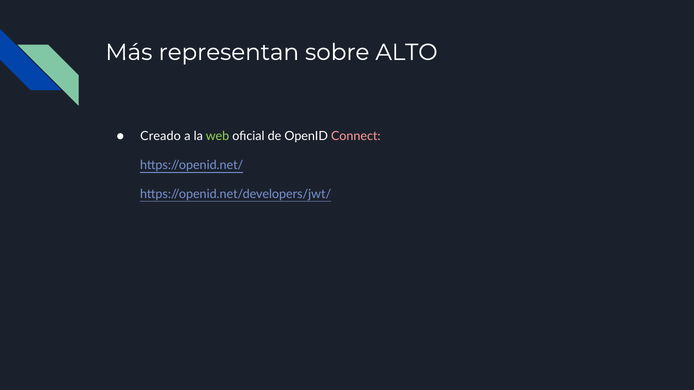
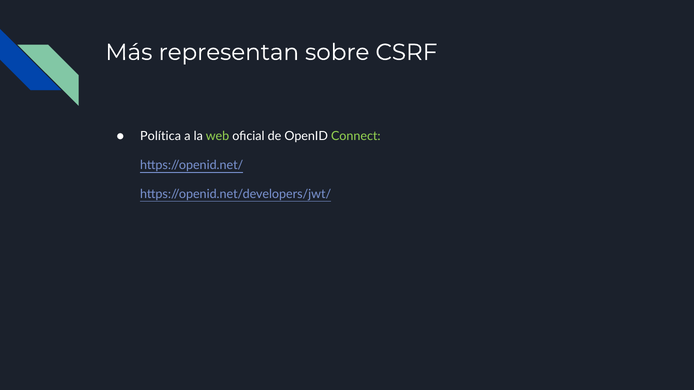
ALTO: ALTO -> CSRF (406, 52)
Creado: Creado -> Política (161, 136)
Connect colour: pink -> light green (356, 136)
